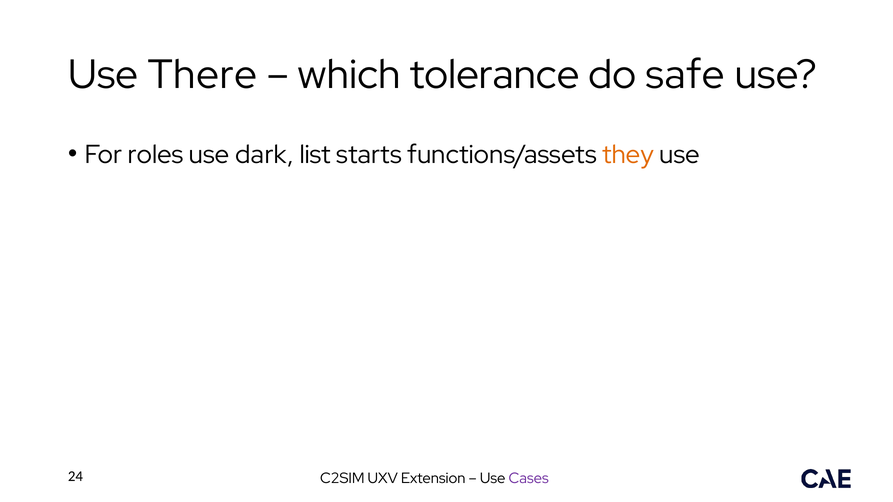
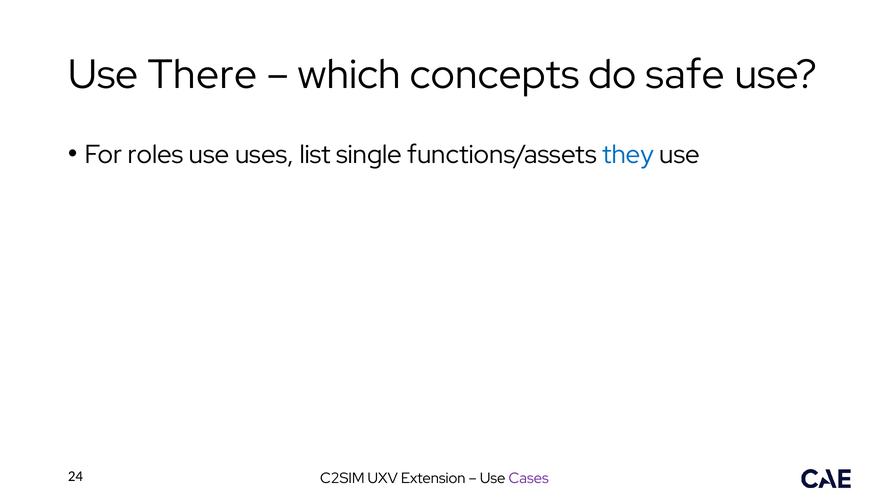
tolerance: tolerance -> concepts (494, 75)
dark: dark -> uses (265, 155)
starts: starts -> single (369, 155)
they colour: orange -> blue (628, 155)
